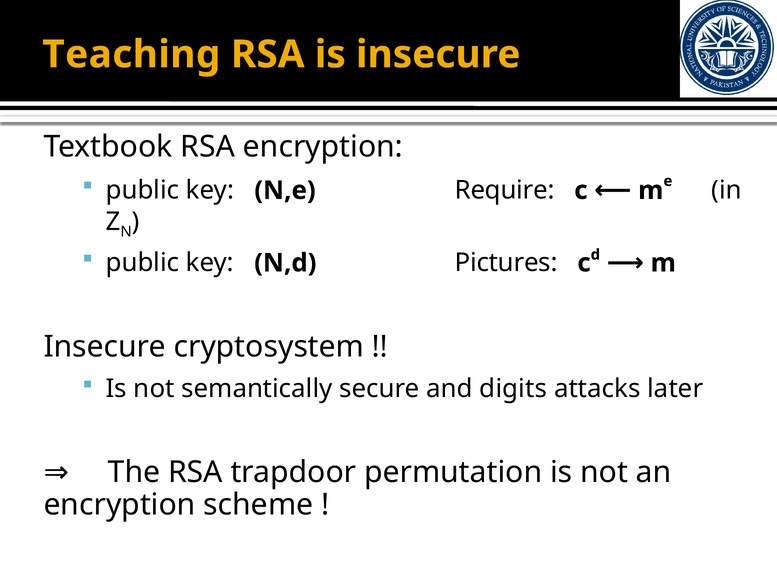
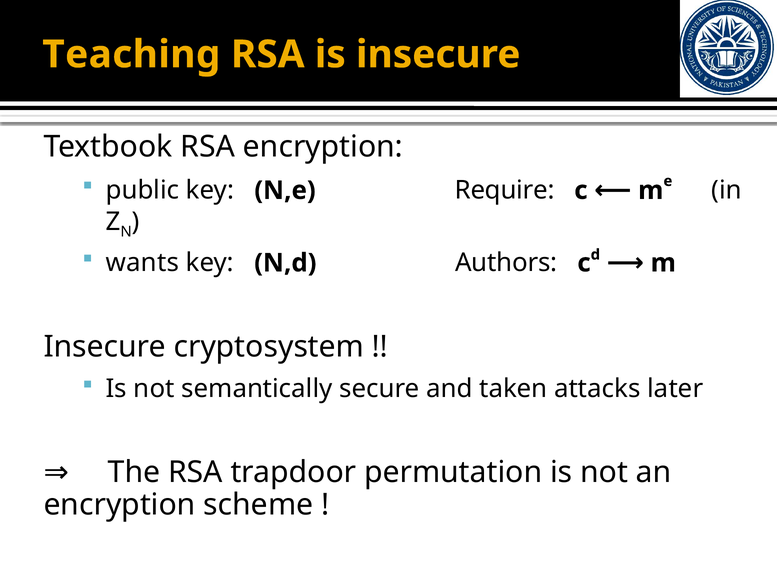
public: public -> wants (142, 263)
Pictures: Pictures -> Authors (506, 263)
digits: digits -> taken (513, 388)
